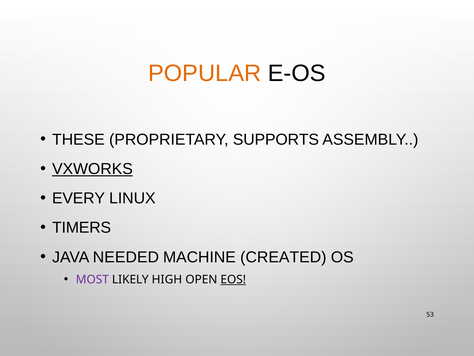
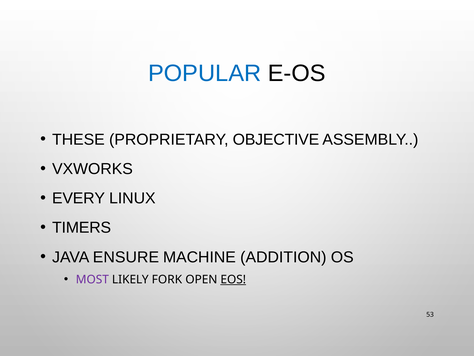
POPULAR colour: orange -> blue (205, 73)
SUPPORTS: SUPPORTS -> OBJECTIVE (276, 139)
VXWORKS underline: present -> none (92, 169)
NEEDED: NEEDED -> ENSURE (126, 257)
CREATED: CREATED -> ADDITION (283, 257)
HIGH: HIGH -> FORK (167, 279)
